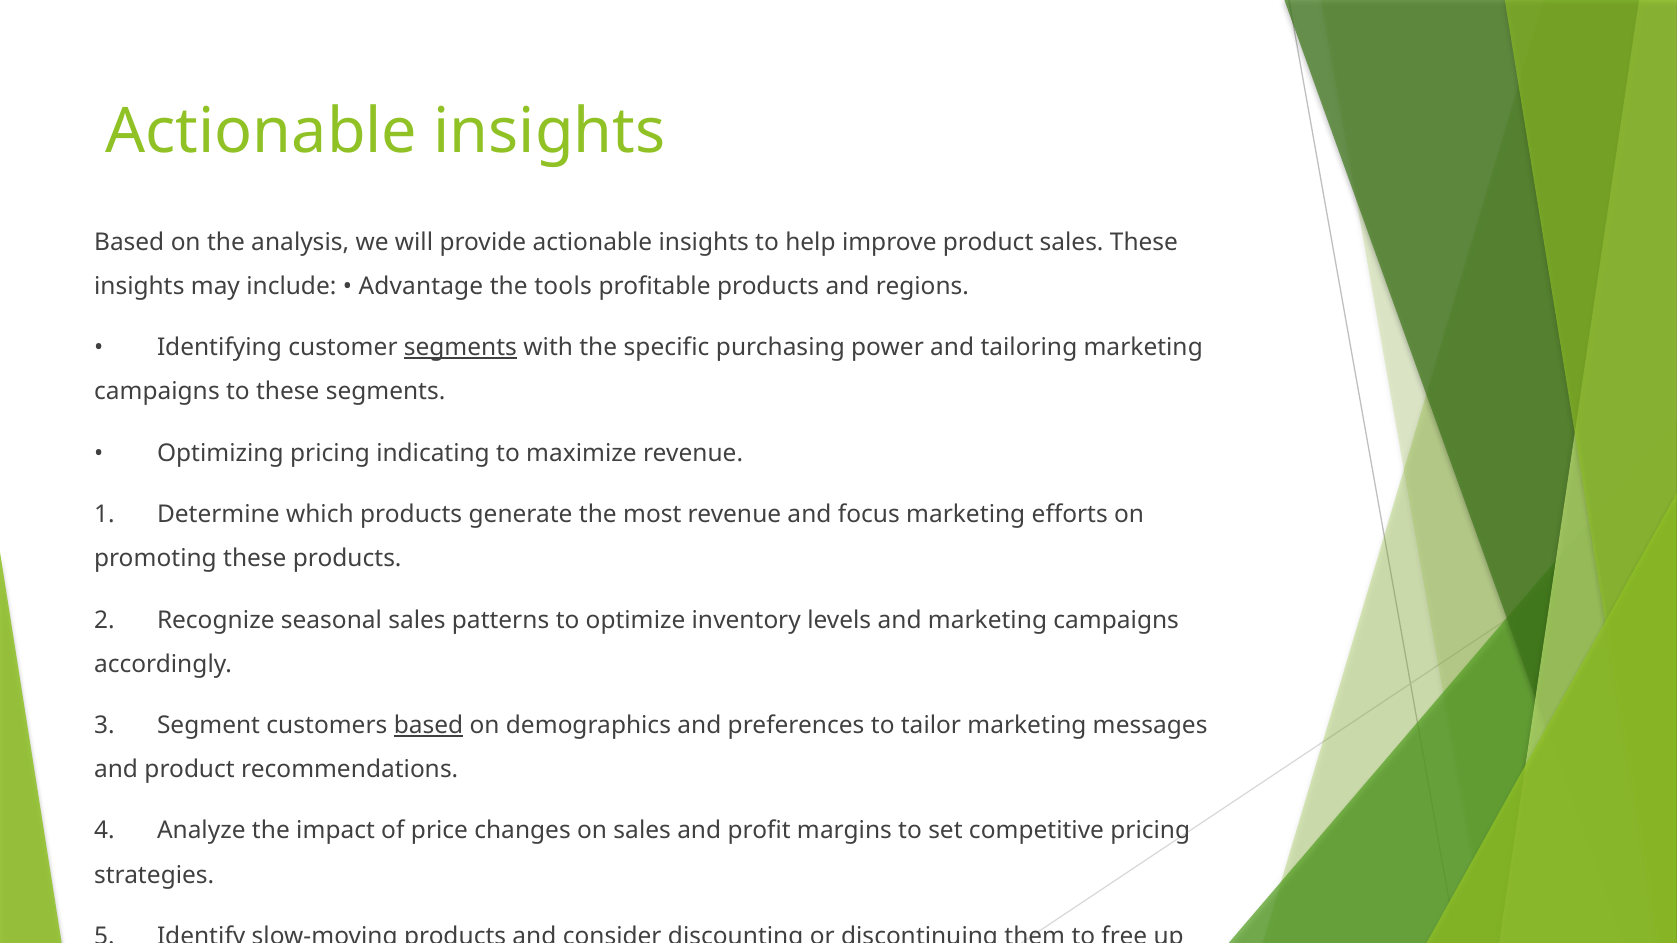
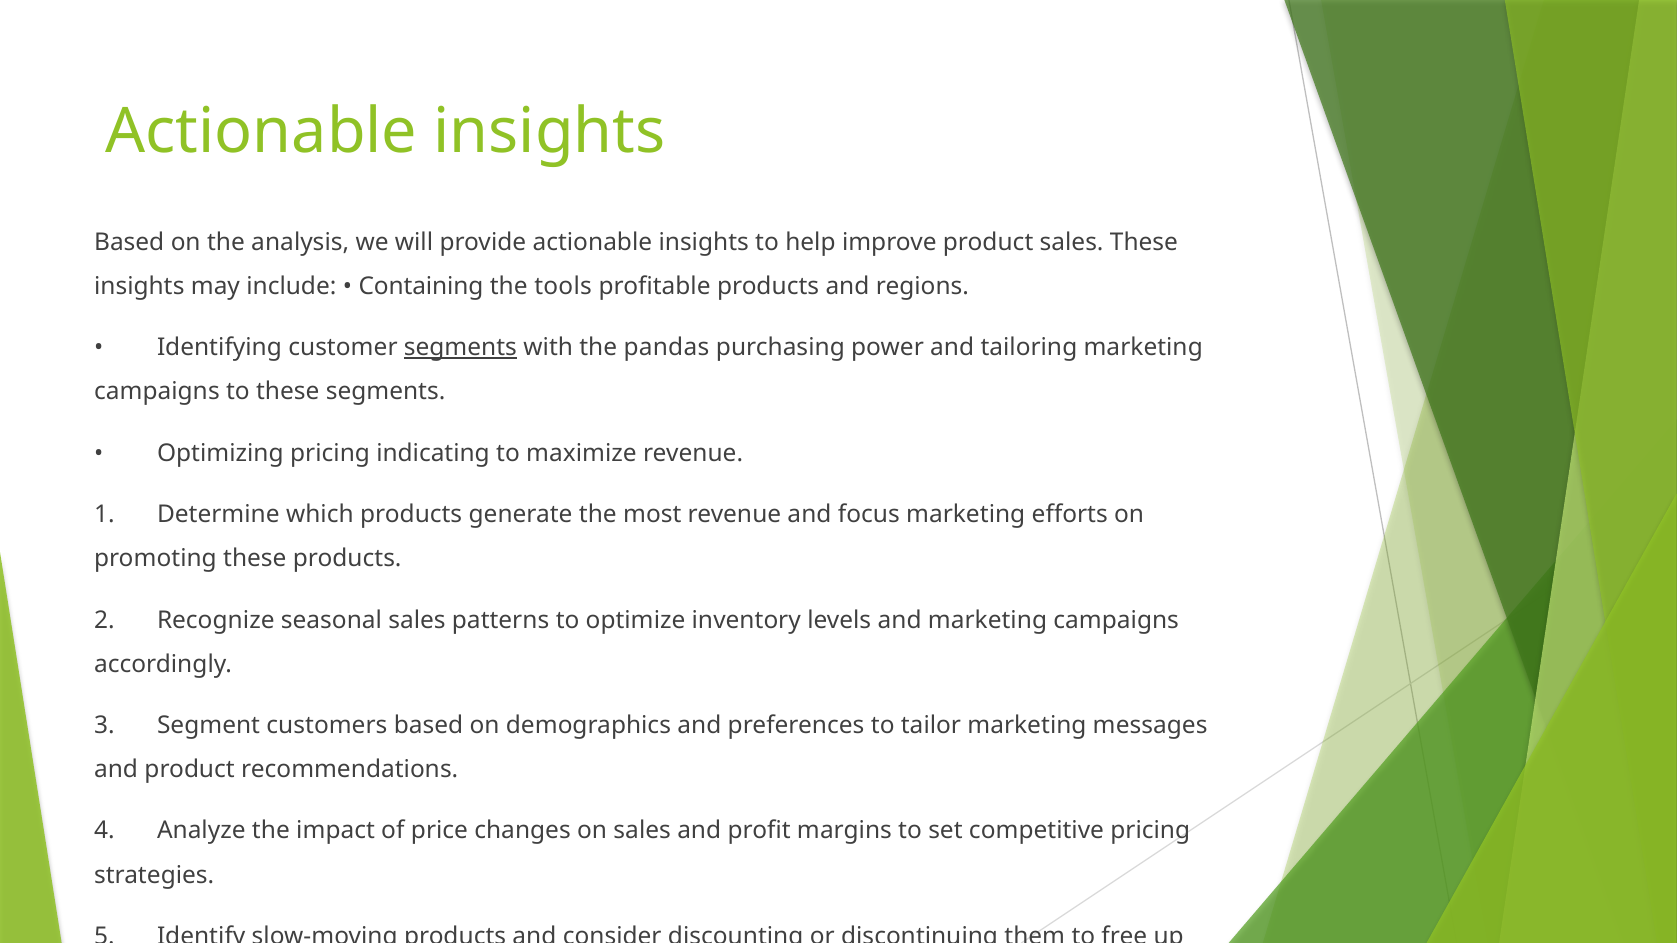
Advantage: Advantage -> Containing (421, 286)
specific: specific -> pandas (666, 348)
based underline: present -> none (428, 726)
